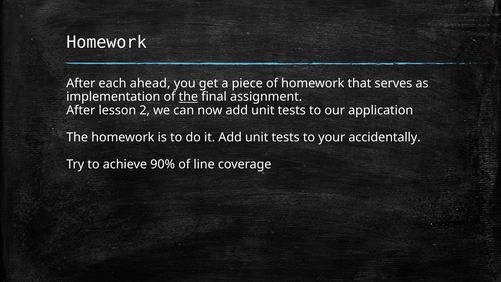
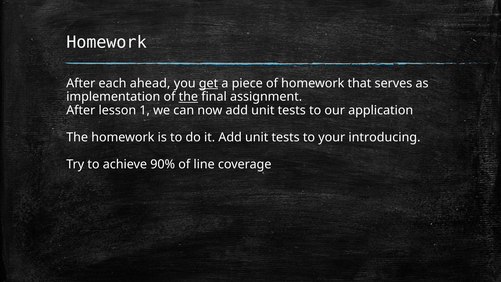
get underline: none -> present (209, 83)
2: 2 -> 1 (145, 110)
accidentally: accidentally -> introducing (384, 137)
